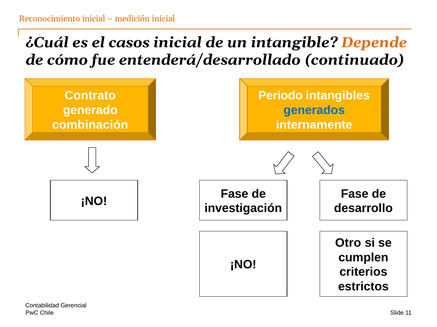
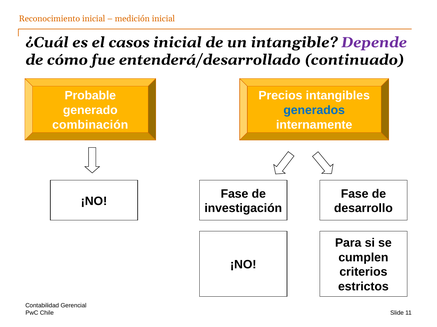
Depende colour: orange -> purple (374, 43)
Contrato: Contrato -> Probable (90, 96)
Periodo: Periodo -> Precios (280, 96)
Otro: Otro -> Para (348, 243)
